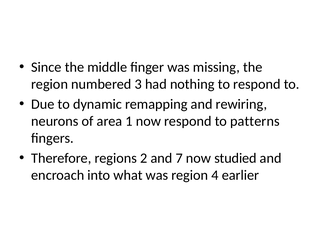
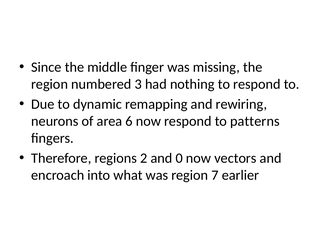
1: 1 -> 6 (129, 121)
7: 7 -> 0 (179, 158)
studied: studied -> vectors (235, 158)
4: 4 -> 7 (215, 175)
